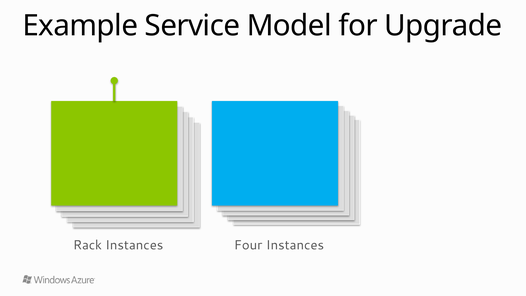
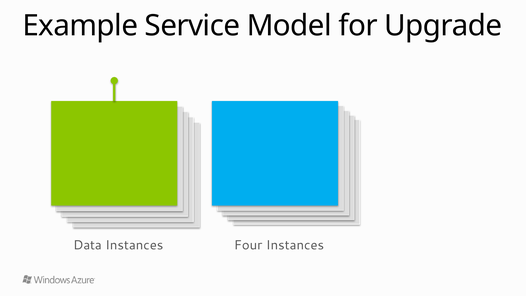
Rack: Rack -> Data (87, 245)
